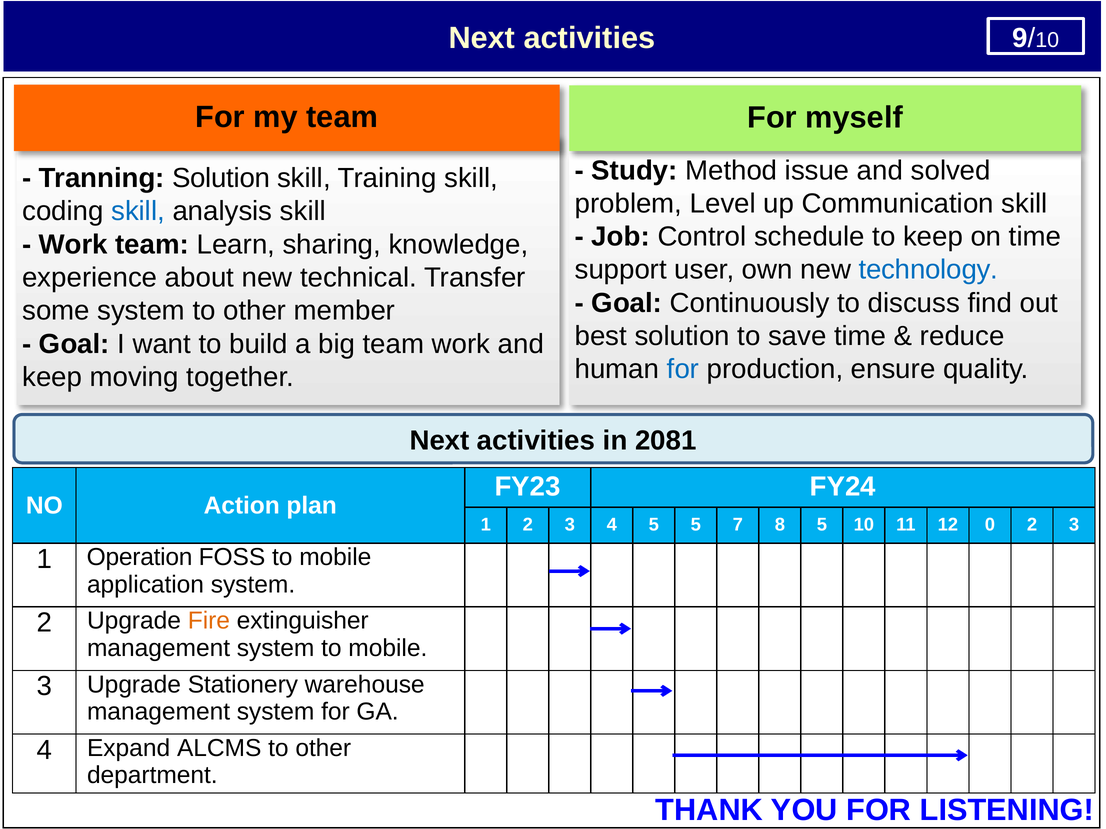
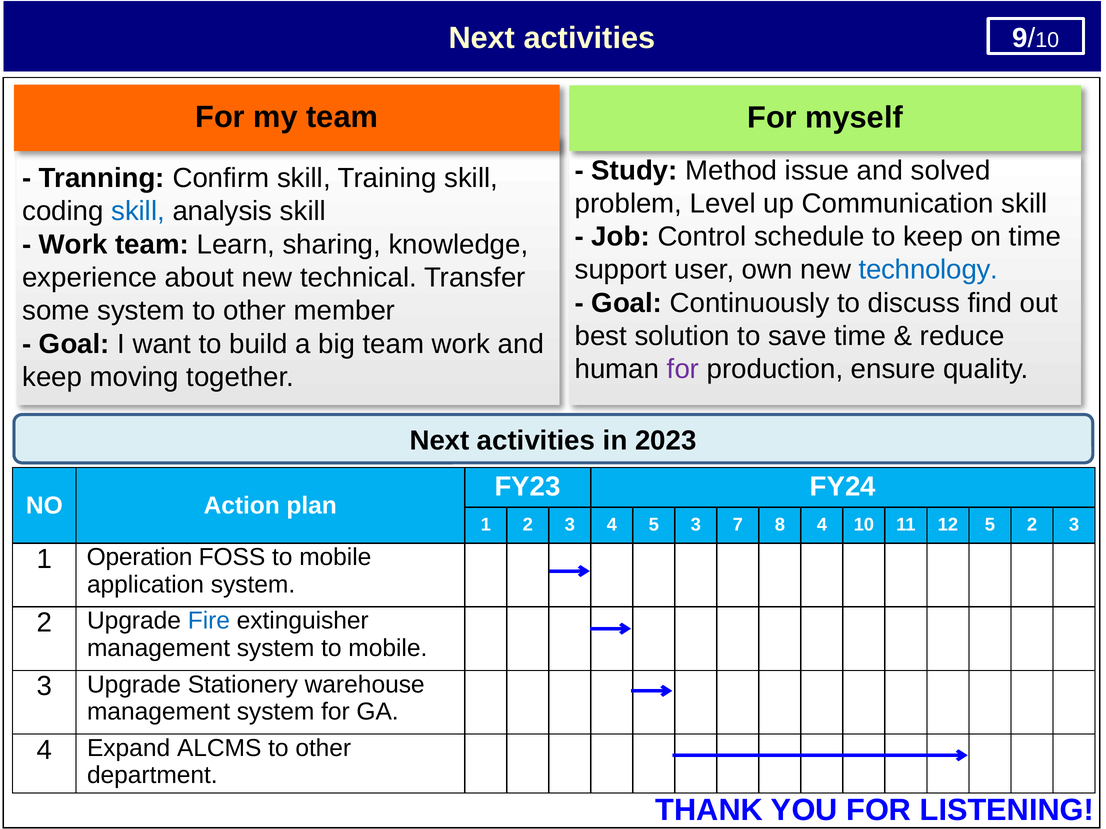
Tranning Solution: Solution -> Confirm (221, 178)
for colour: blue -> purple (683, 370)
2081: 2081 -> 2023 (666, 441)
5 5: 5 -> 3 (696, 525)
8 5: 5 -> 4 (822, 525)
12 0: 0 -> 5 (990, 525)
Fire colour: orange -> blue (209, 621)
